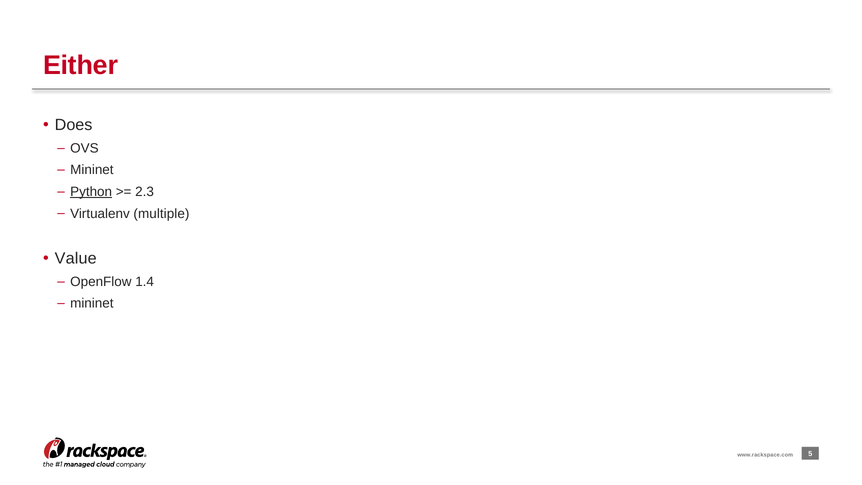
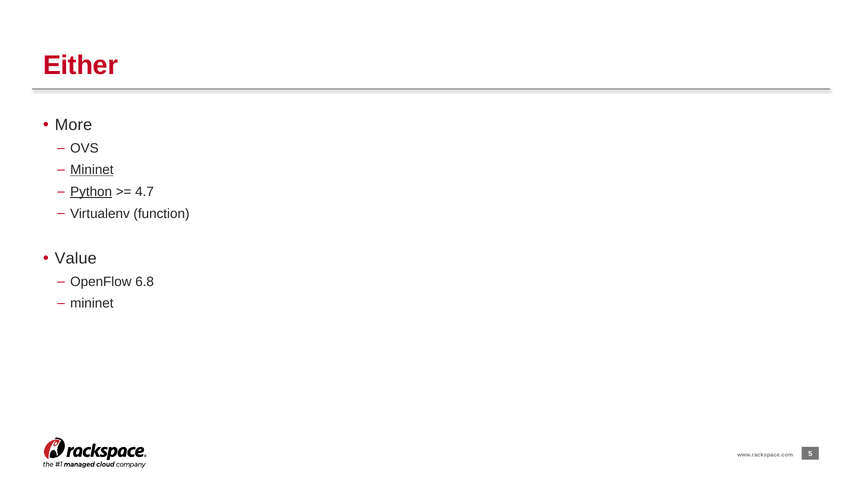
Does: Does -> More (73, 125)
Mininet underline: none -> present (92, 170)
2.3: 2.3 -> 4.7 (145, 192)
multiple: multiple -> function (161, 214)
1.4: 1.4 -> 6.8 (145, 282)
